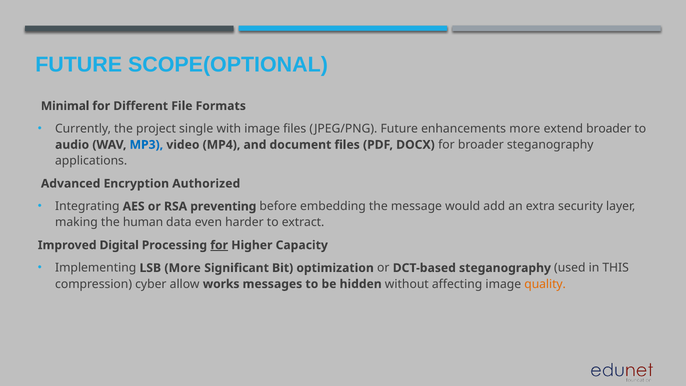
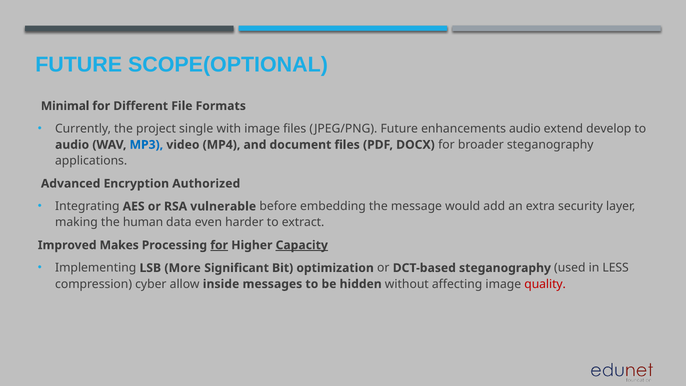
enhancements more: more -> audio (525, 129)
extend broader: broader -> develop (609, 129)
preventing: preventing -> vulnerable (223, 206)
Digital: Digital -> Makes (119, 245)
Capacity underline: none -> present (302, 245)
THIS: THIS -> LESS (616, 268)
works: works -> inside (221, 284)
quality colour: orange -> red (545, 284)
